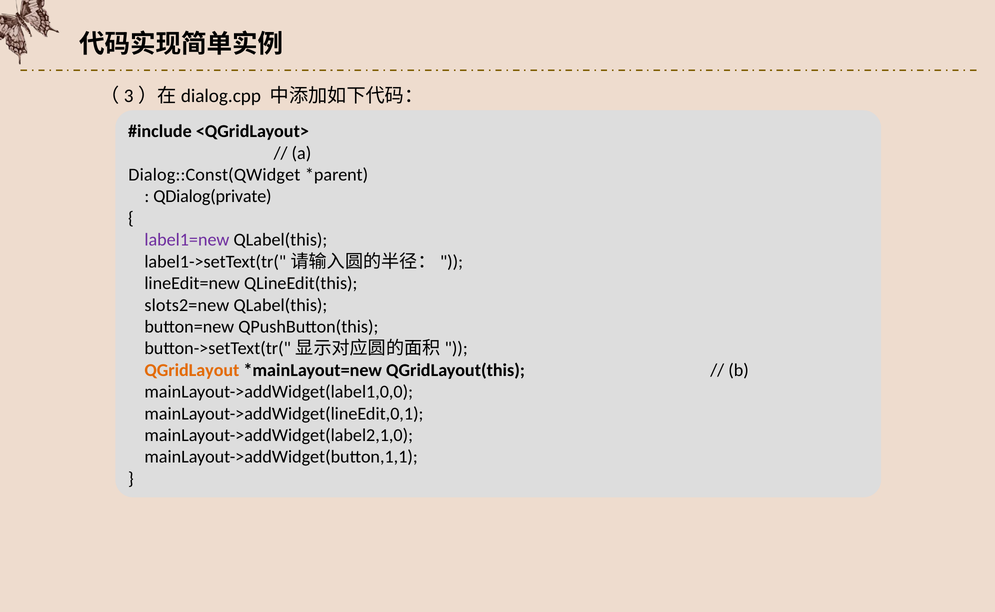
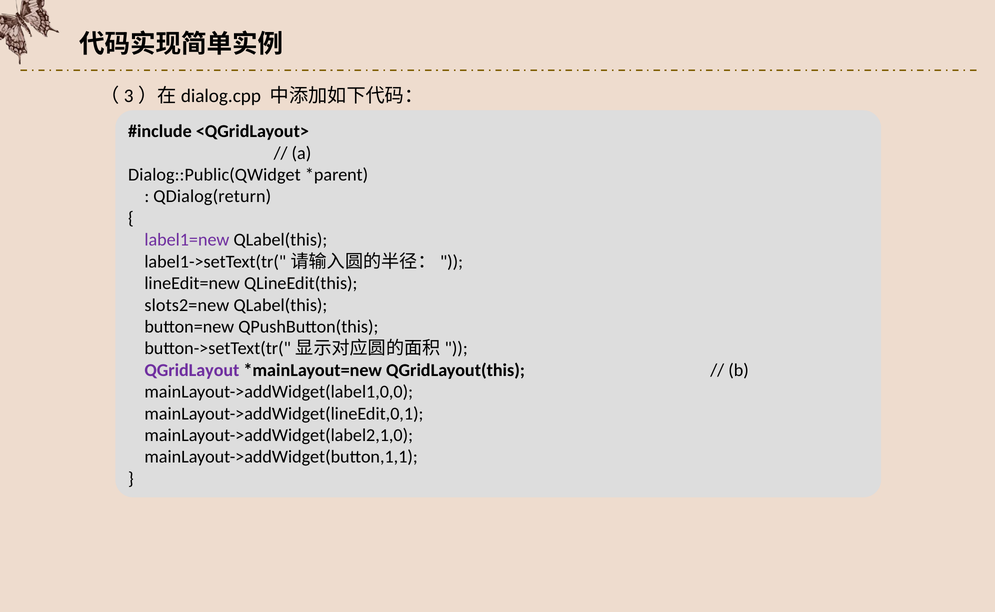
Dialog::Const(QWidget: Dialog::Const(QWidget -> Dialog::Public(QWidget (214, 175)
QDialog(private: QDialog(private -> QDialog(return (212, 196)
QGridLayout colour: orange -> purple (192, 370)
